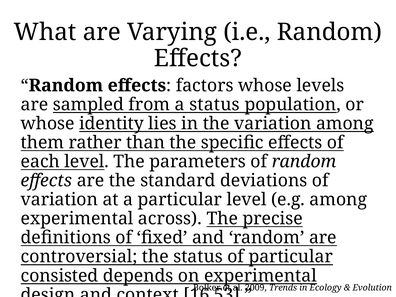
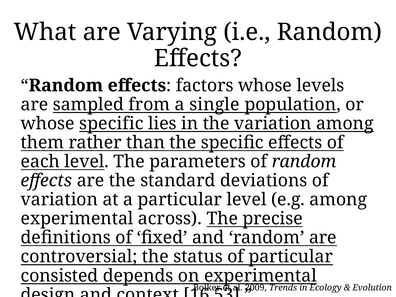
a status: status -> single (214, 105)
whose identity: identity -> specific (111, 124)
